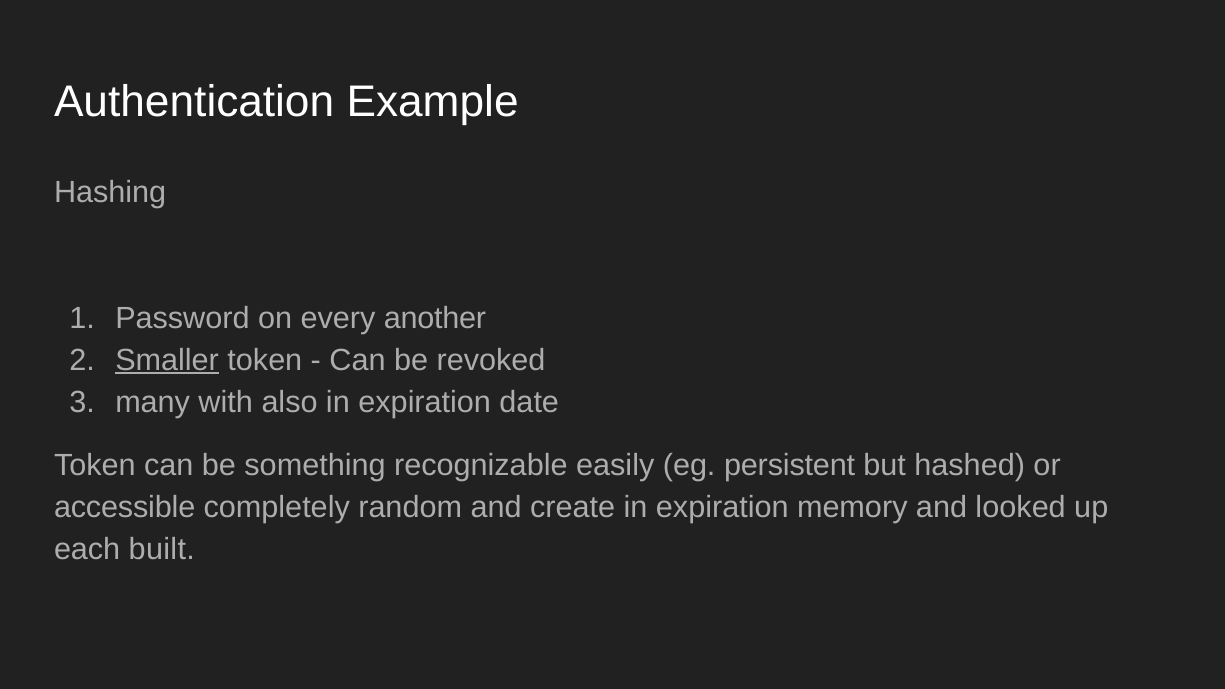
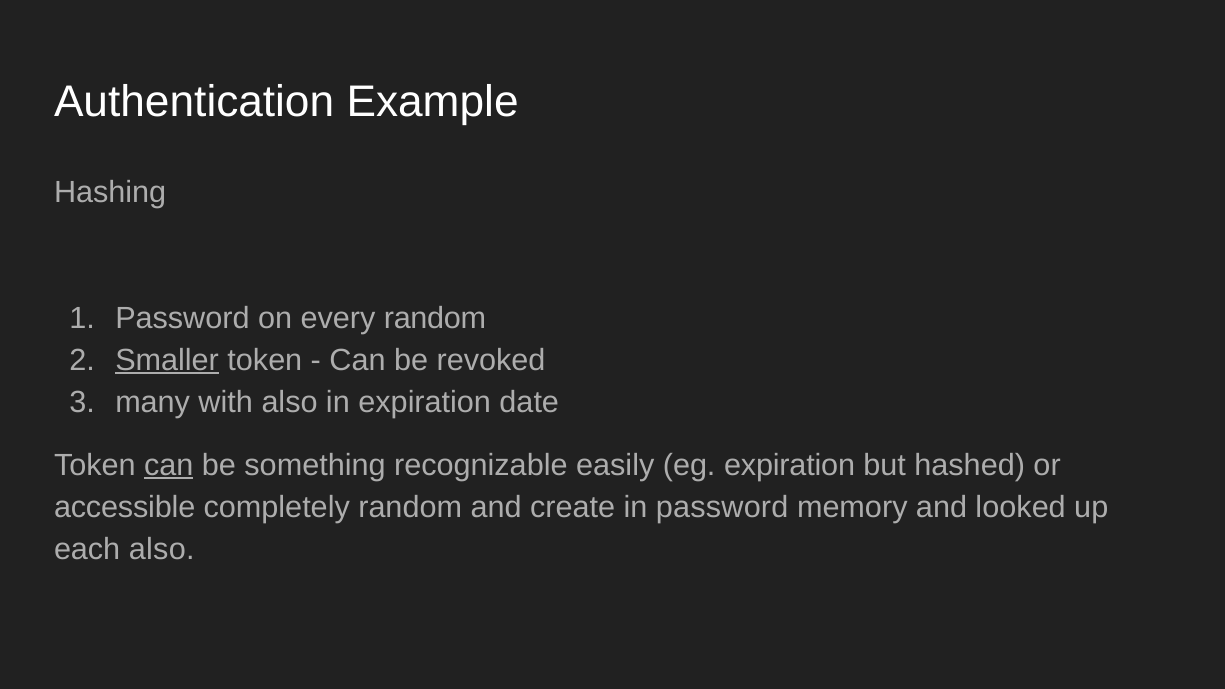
every another: another -> random (435, 318)
can underline: none -> present (169, 465)
eg persistent: persistent -> expiration (790, 465)
expiration: expiration -> password (722, 507)
each built: built -> also (162, 550)
